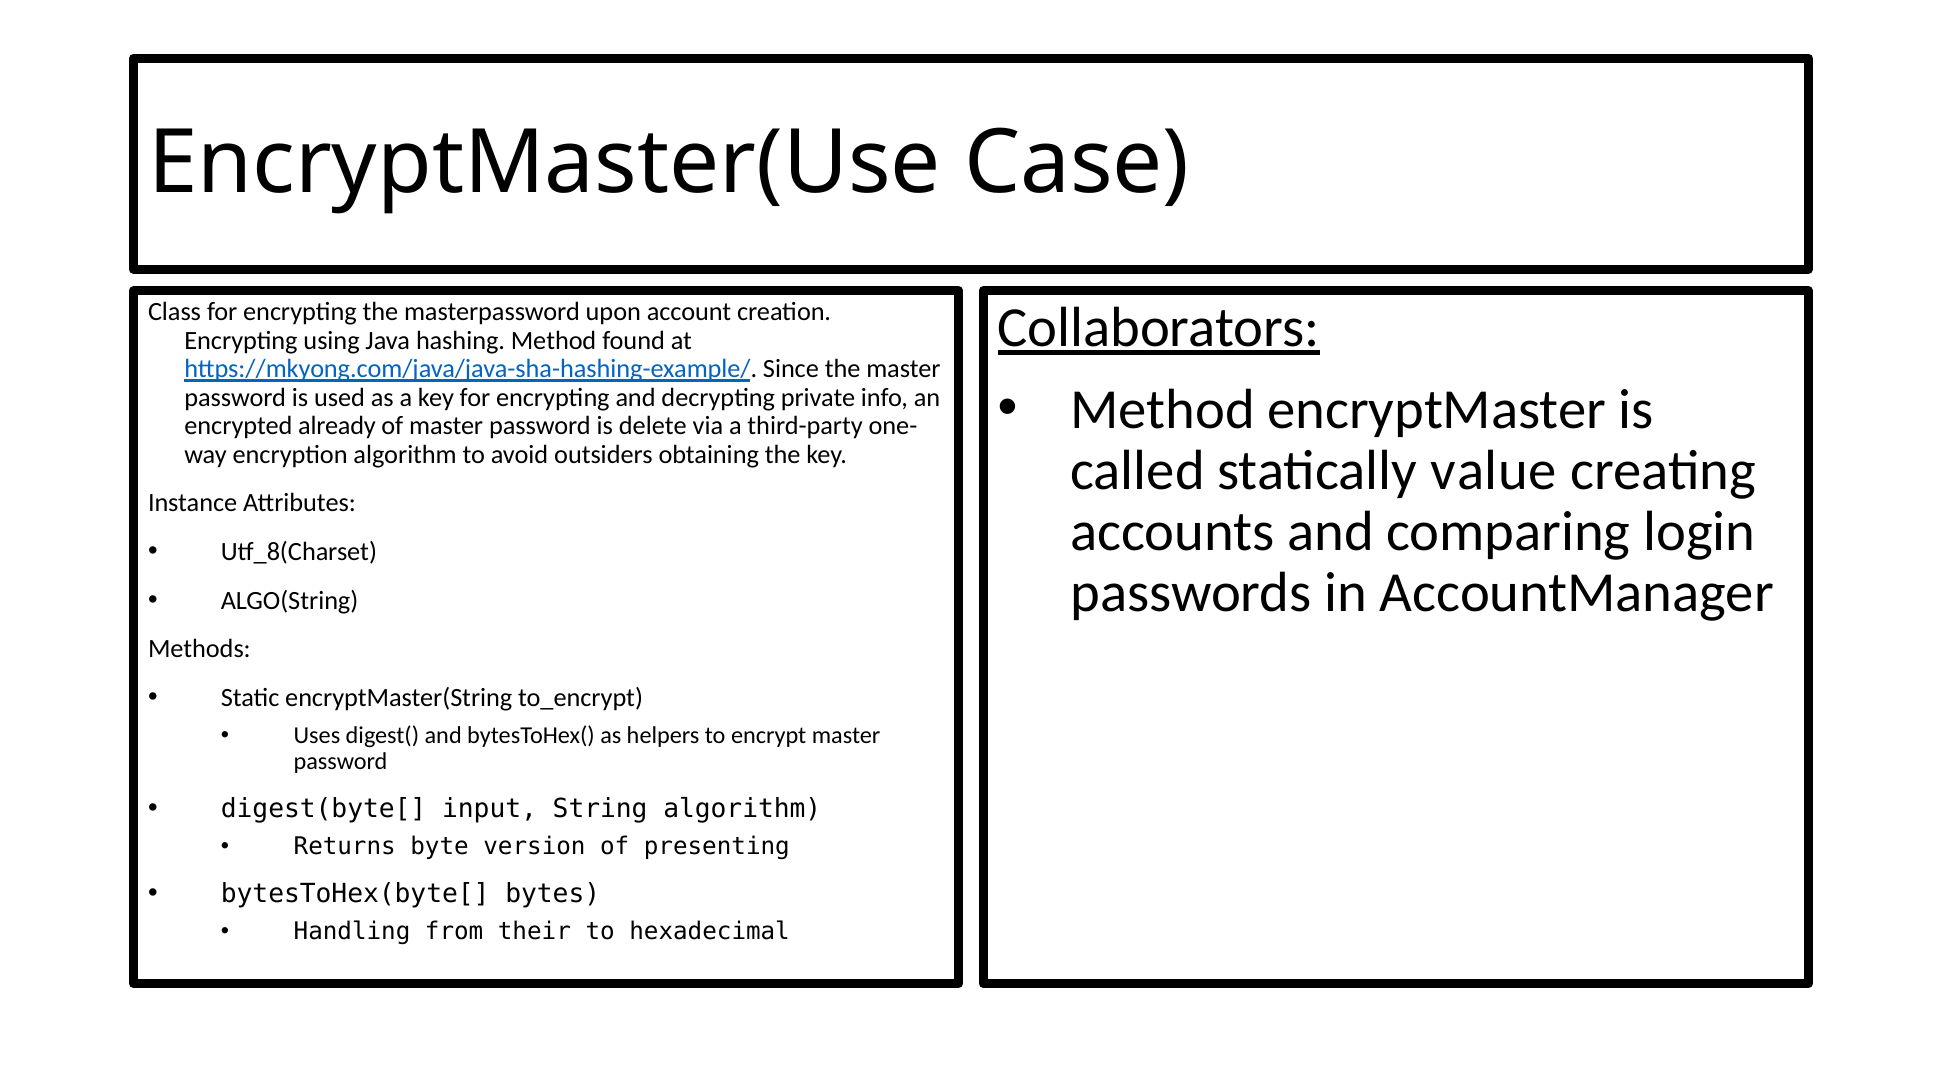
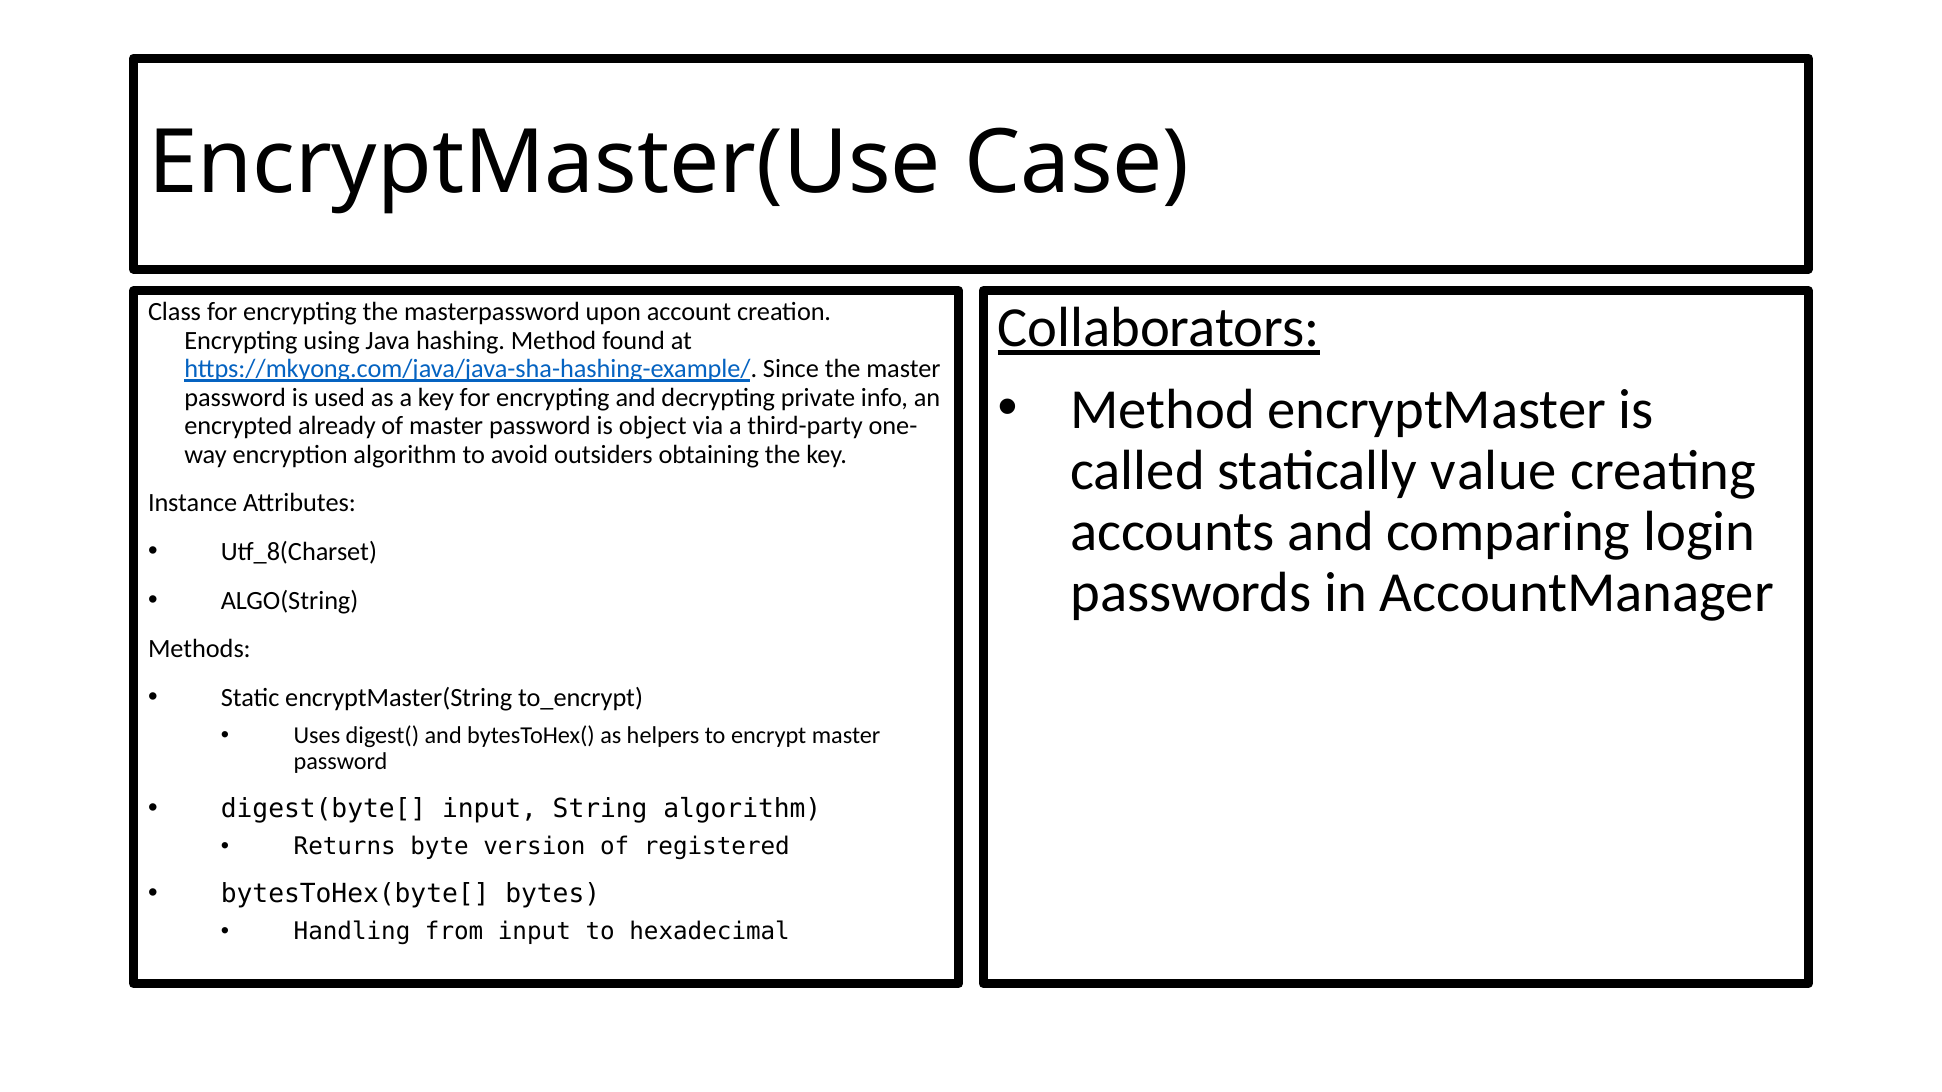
delete: delete -> object (653, 426)
presenting: presenting -> registered (717, 847)
from their: their -> input (534, 932)
